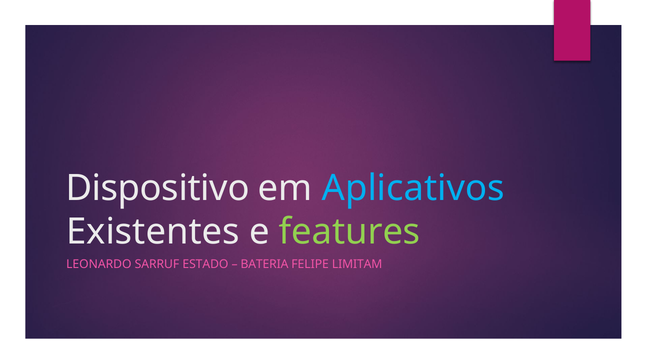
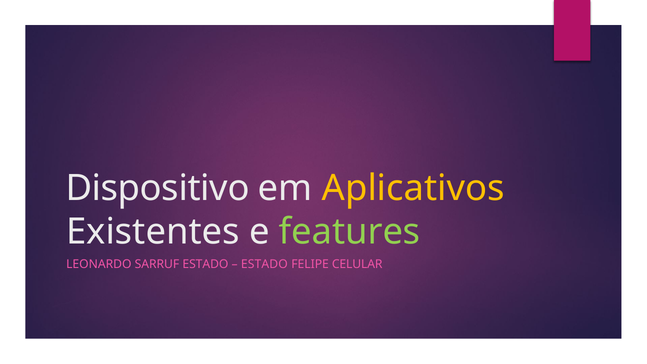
Aplicativos colour: light blue -> yellow (413, 188)
BATERIA: BATERIA -> ESTADO (264, 264)
LIMITAM: LIMITAM -> CELULAR (357, 264)
